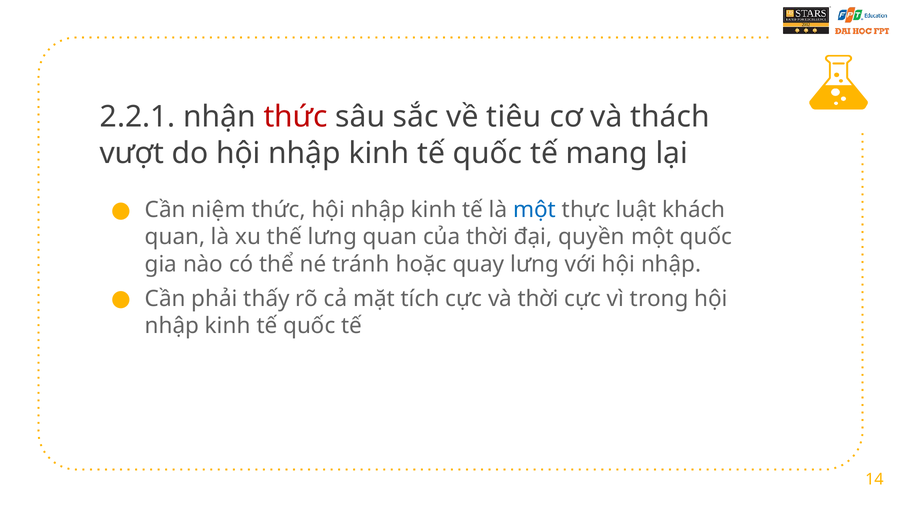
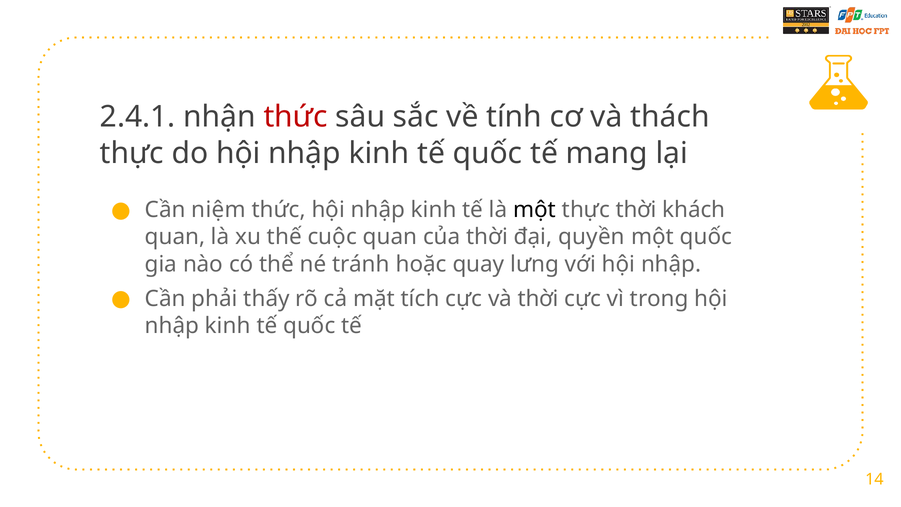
2.2.1: 2.2.1 -> 2.4.1 (138, 117)
tiêu: tiêu -> tính (514, 117)
vượt: vượt -> thực (132, 153)
một colour: blue -> black (535, 210)
thực luật: luật -> thời (636, 210)
thế lưng: lưng -> cuộc (332, 237)
